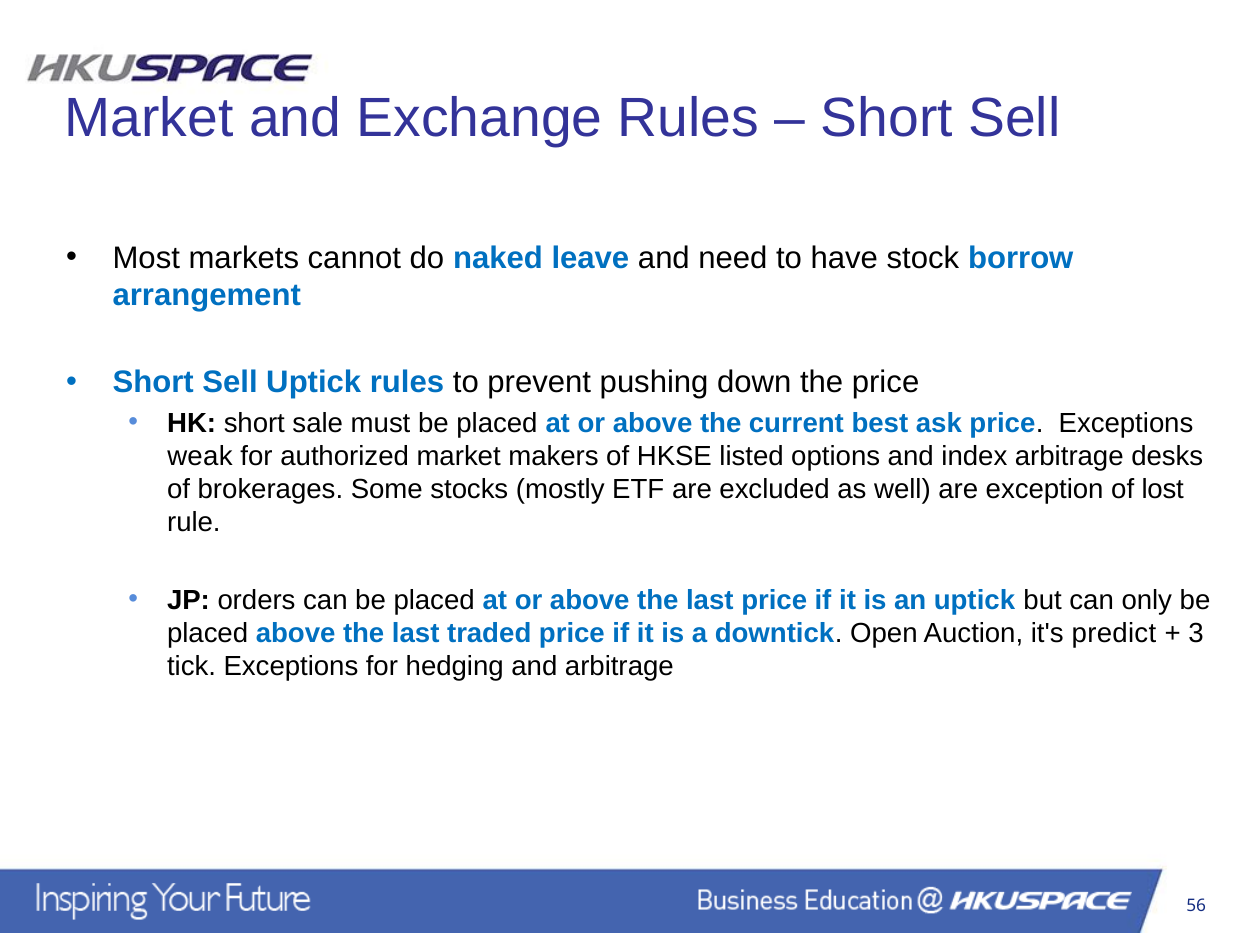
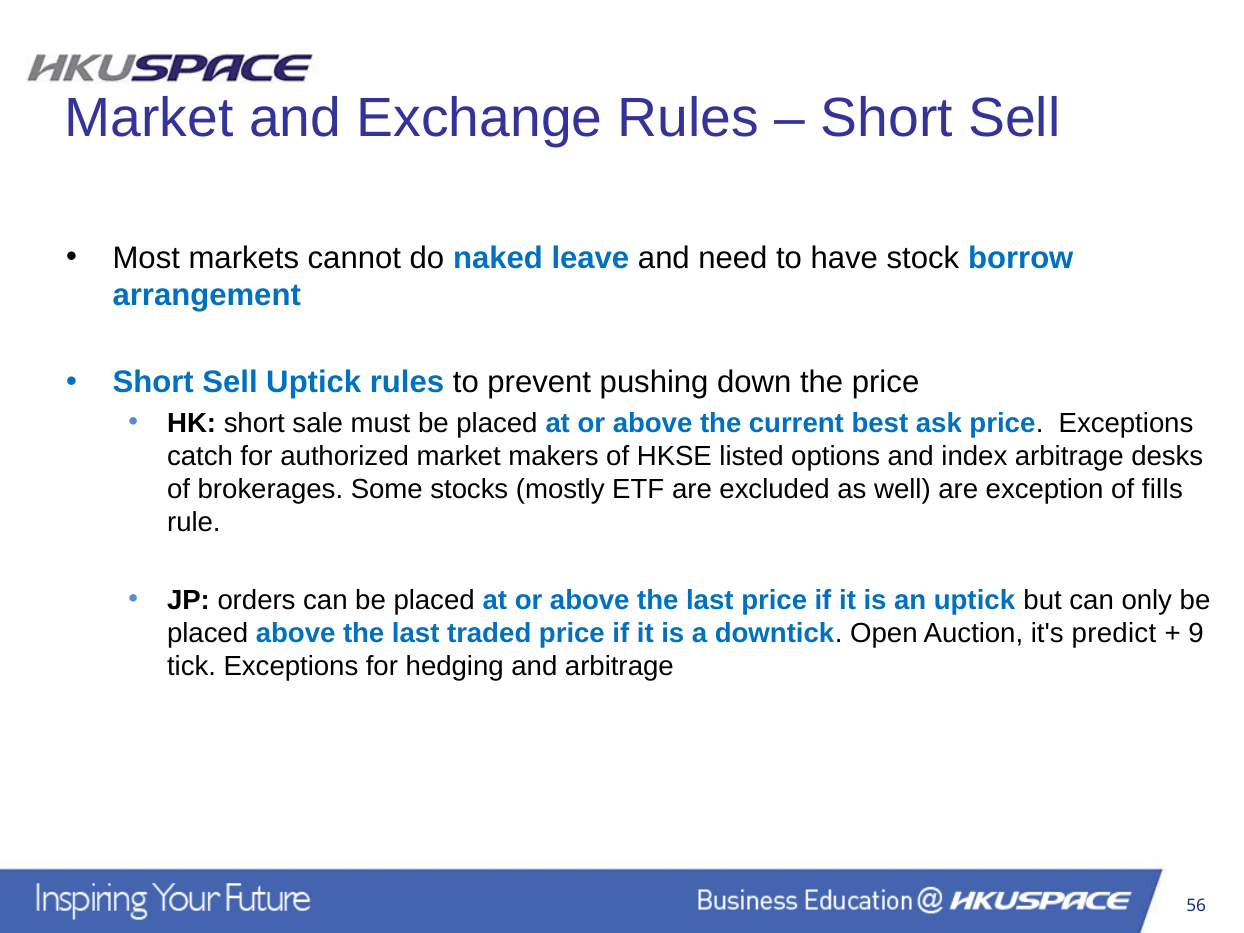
weak: weak -> catch (200, 456)
lost: lost -> fills (1162, 490)
3: 3 -> 9 (1196, 633)
